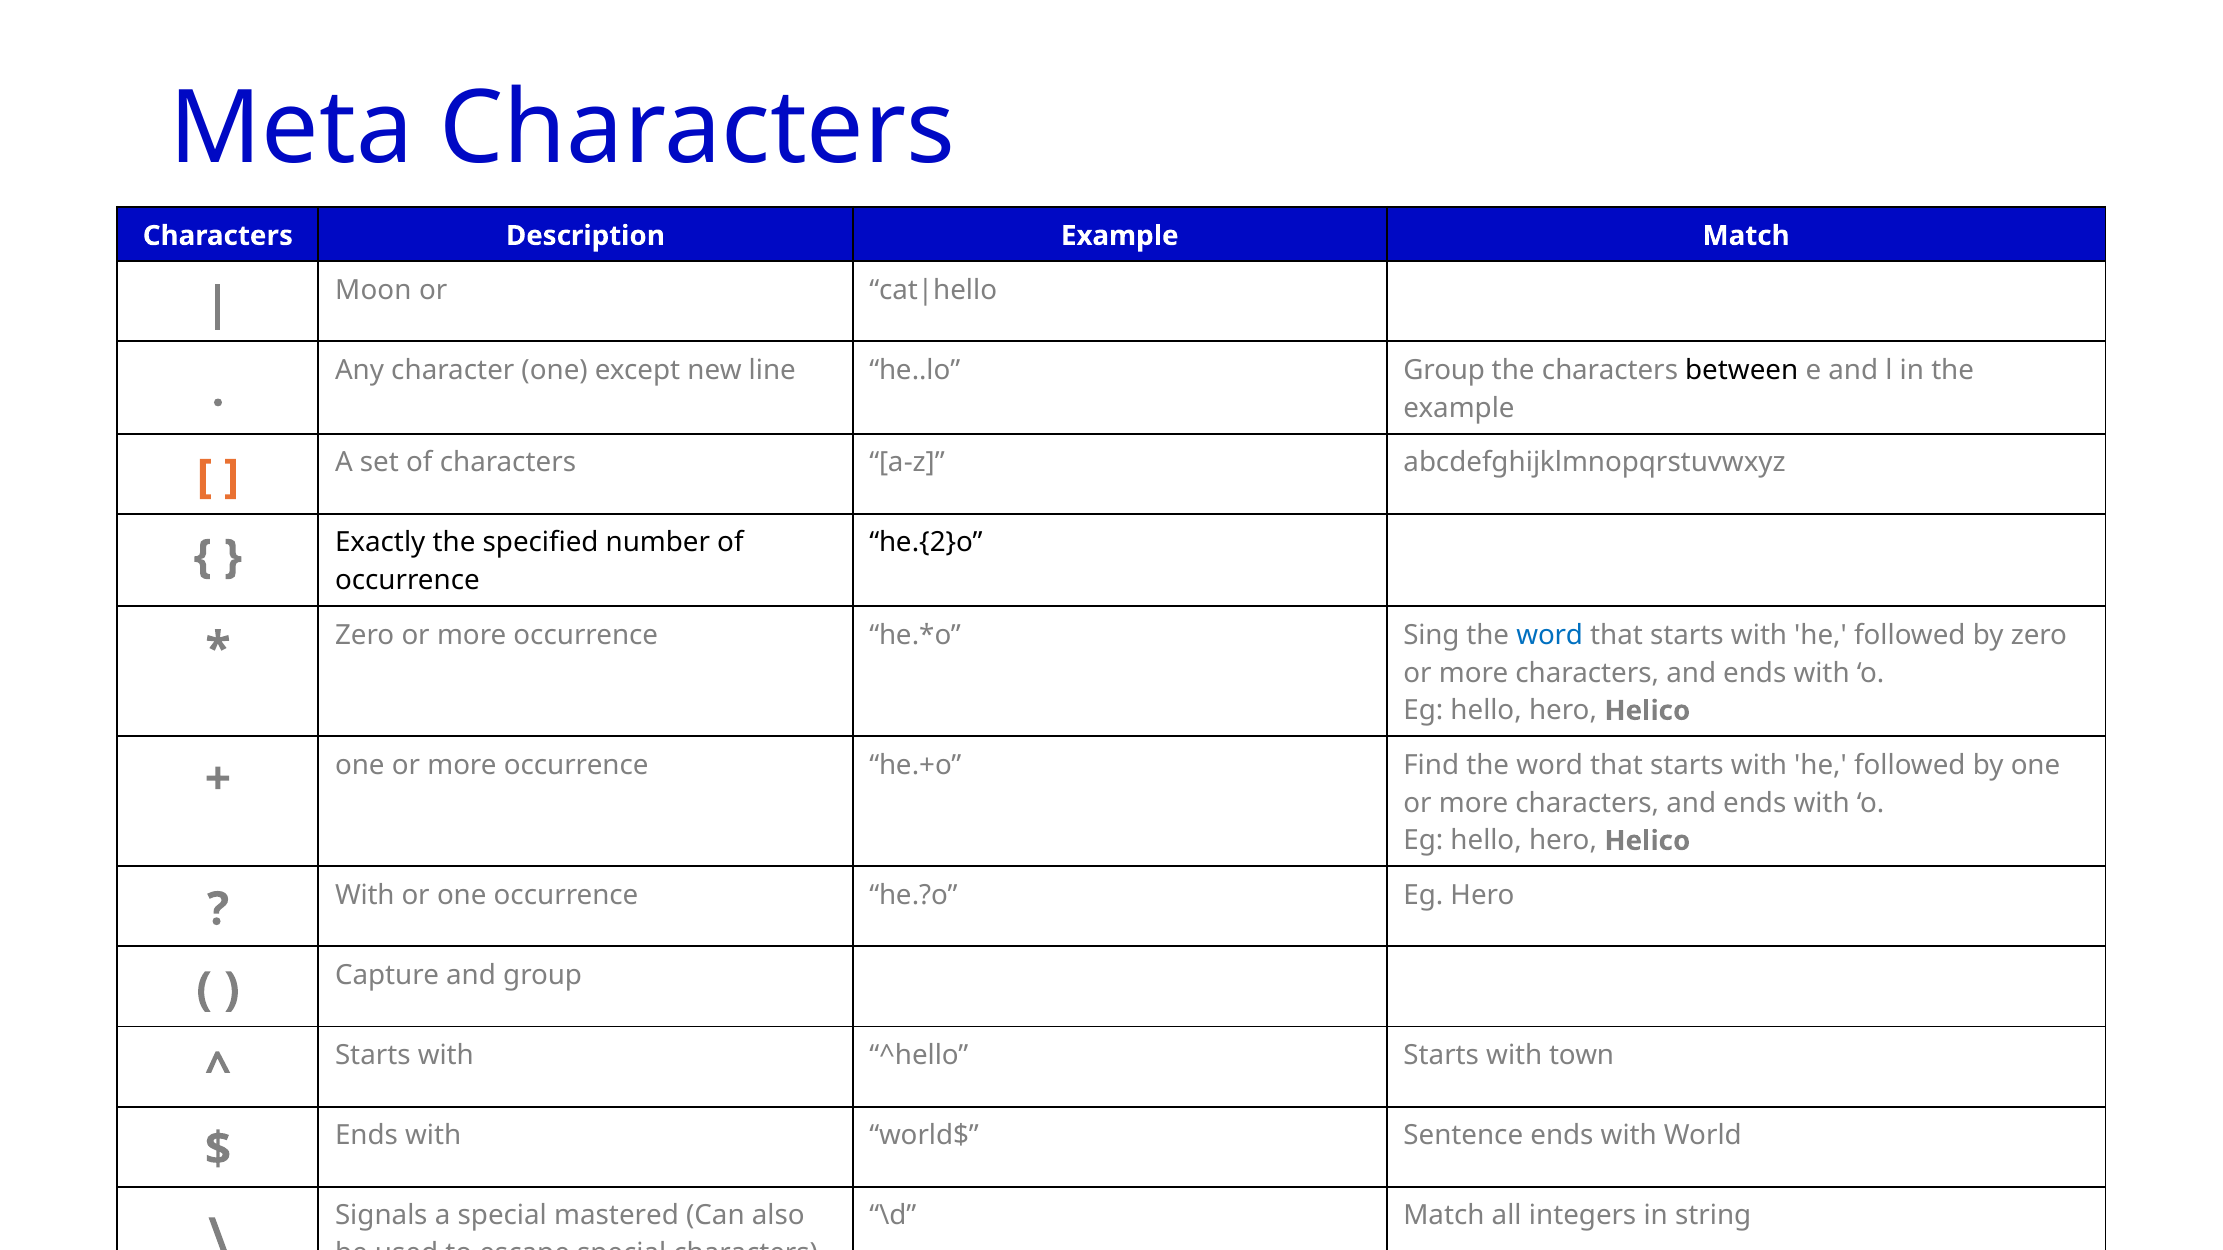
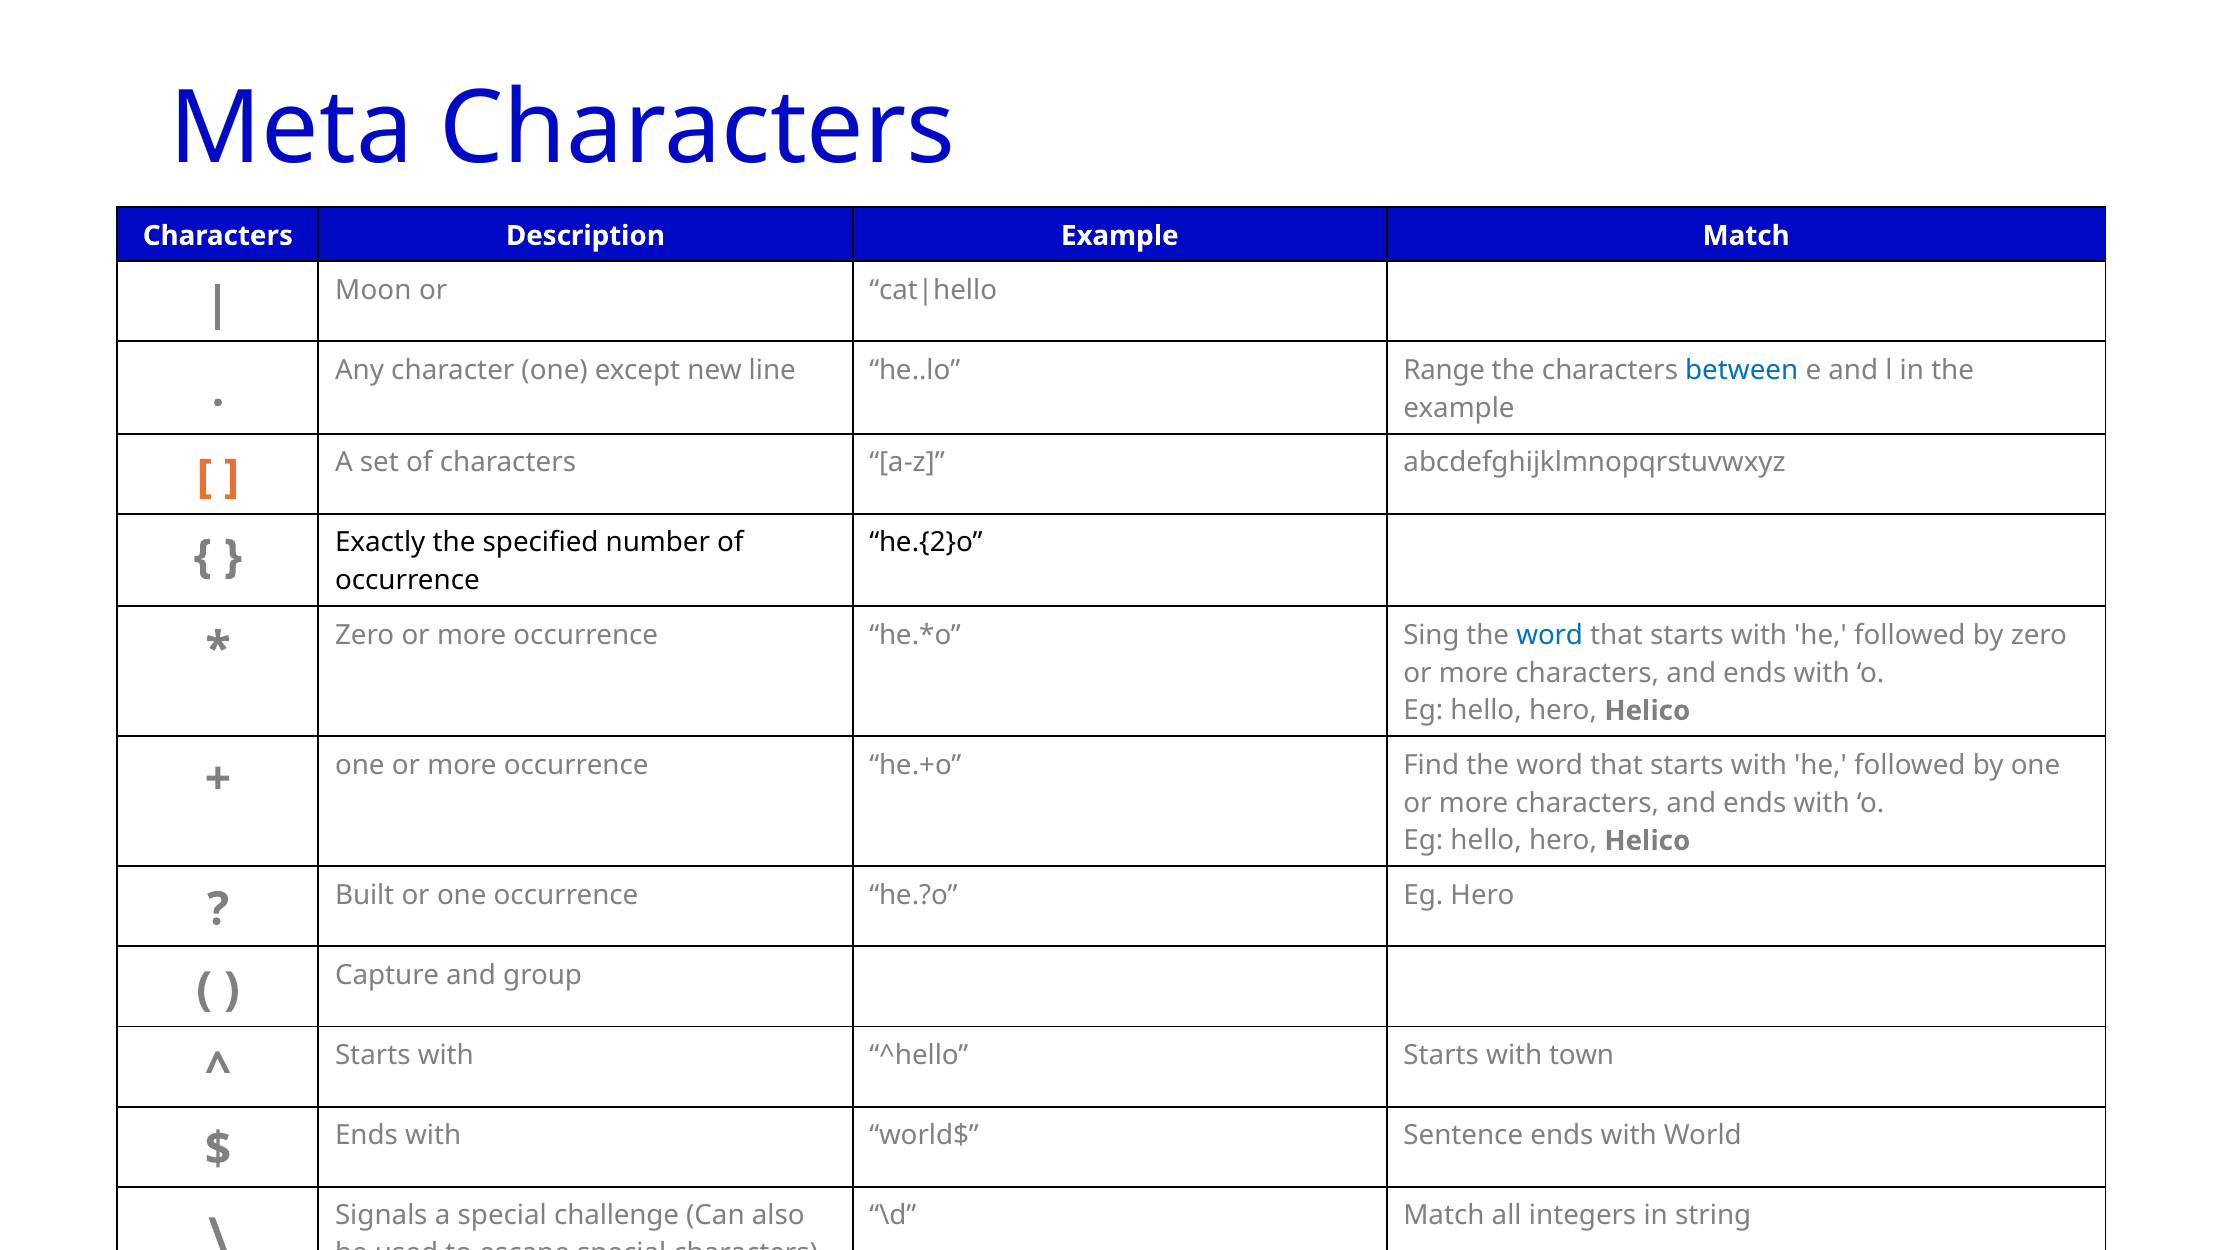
he..lo Group: Group -> Range (1444, 370)
between colour: black -> blue (1742, 370)
With: With -> Built (365, 896)
mastered: mastered -> challenge (617, 1216)
